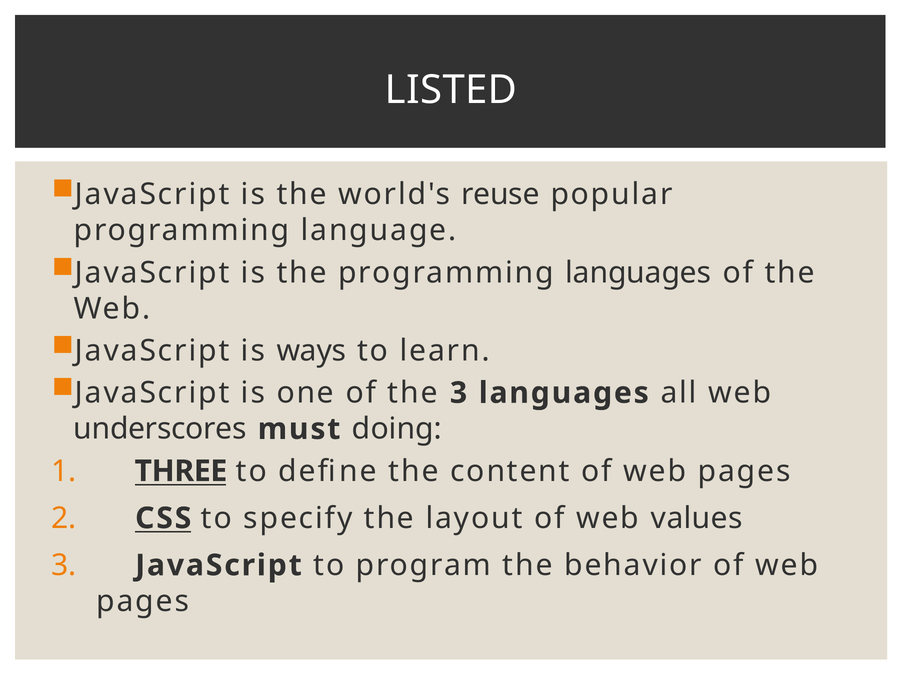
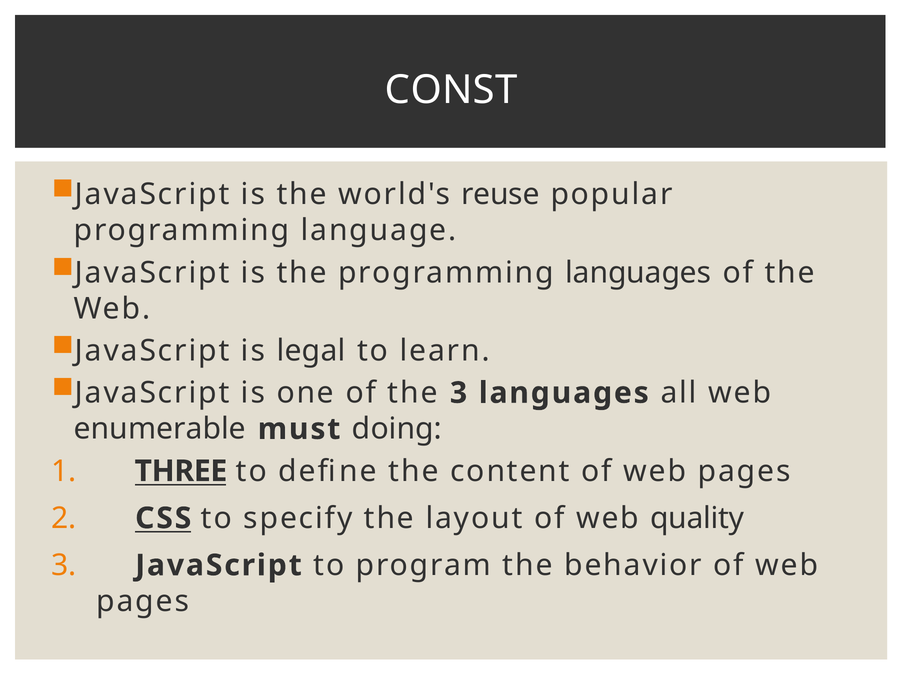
LISTED: LISTED -> CONST (451, 90)
ways: ways -> legal (311, 351)
underscores: underscores -> enumerable (160, 429)
values: values -> quality (697, 518)
